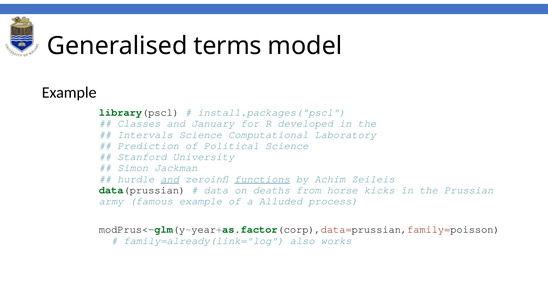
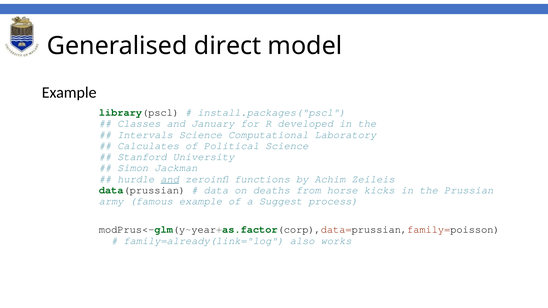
terms: terms -> direct (228, 46)
Prediction: Prediction -> Calculates (148, 146)
functions underline: present -> none (262, 179)
Alluded: Alluded -> Suggest (281, 201)
